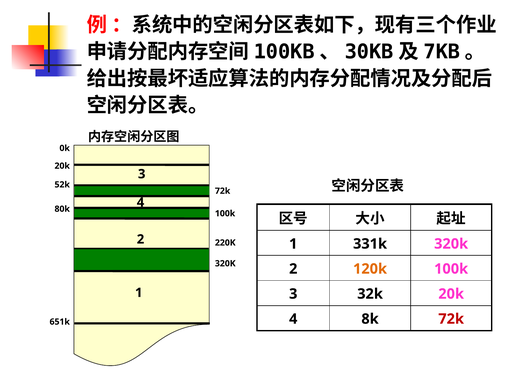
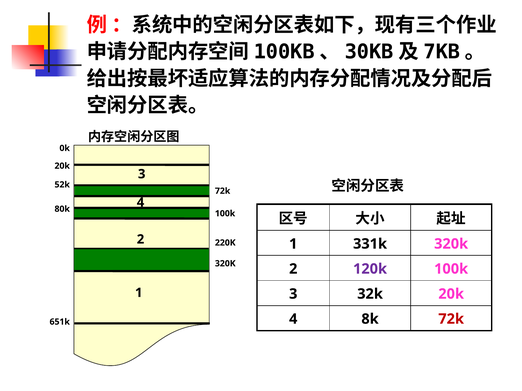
120k colour: orange -> purple (370, 269)
